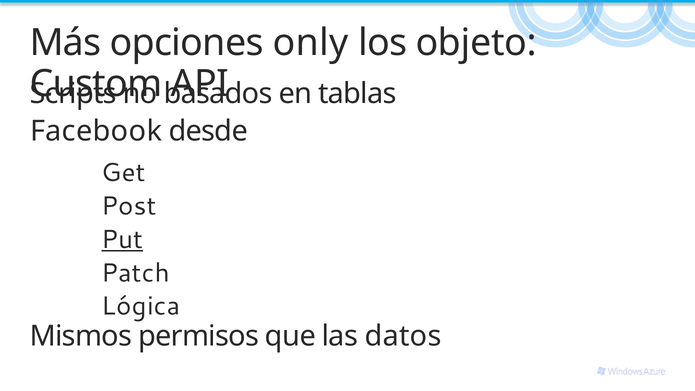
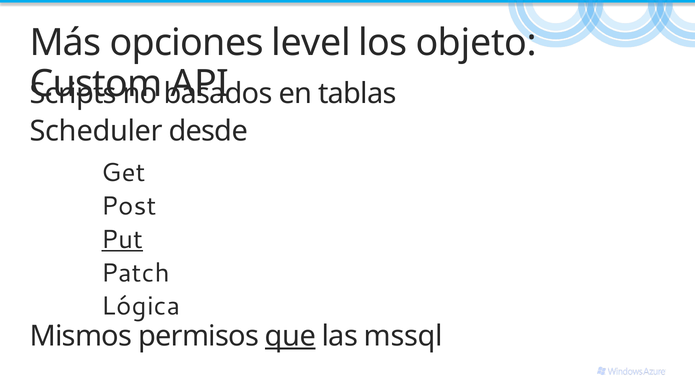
only: only -> level (311, 43)
Facebook: Facebook -> Scheduler (96, 131)
que underline: none -> present (291, 336)
datos: datos -> mssql (403, 336)
